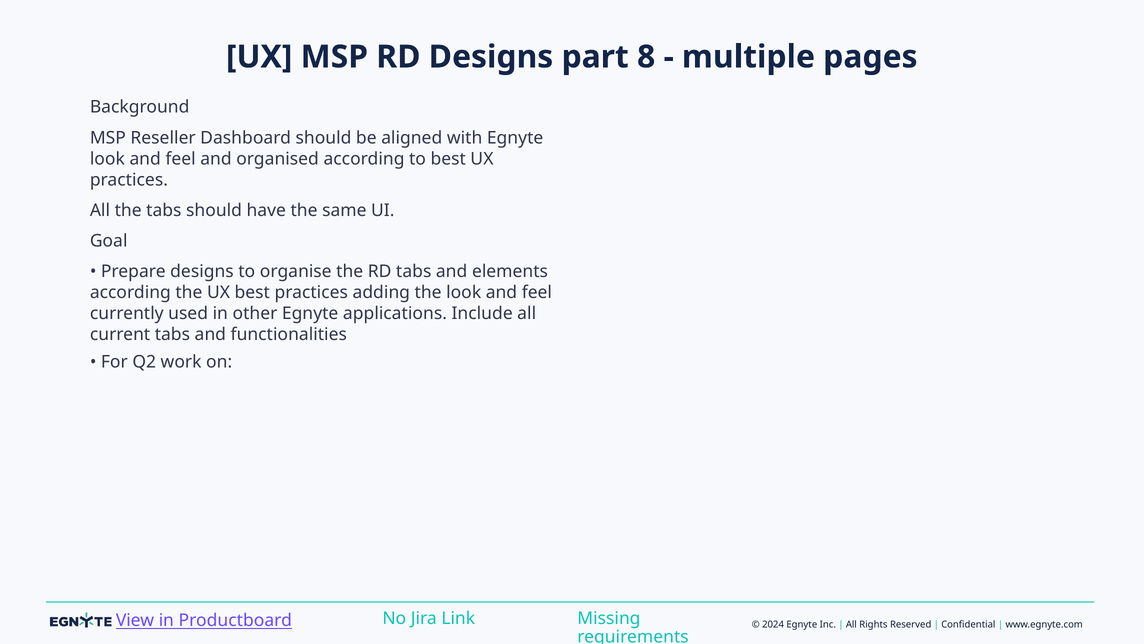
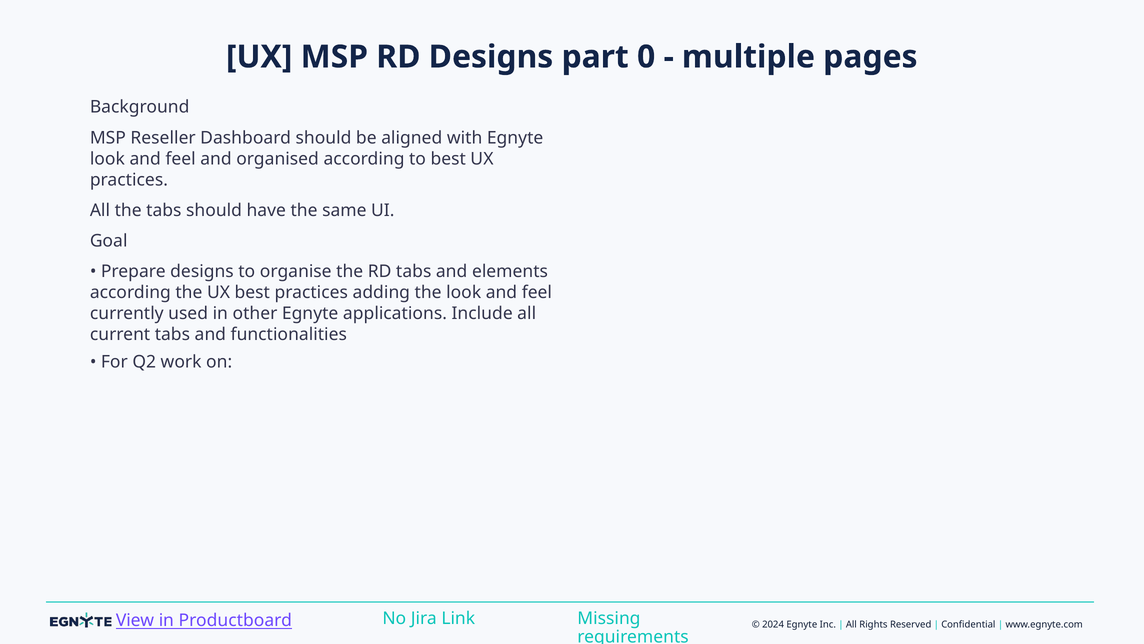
8: 8 -> 0 (646, 57)
